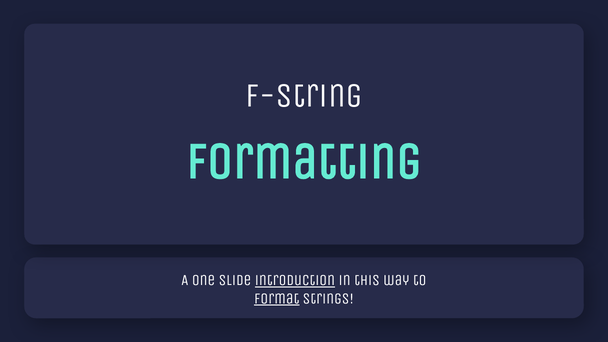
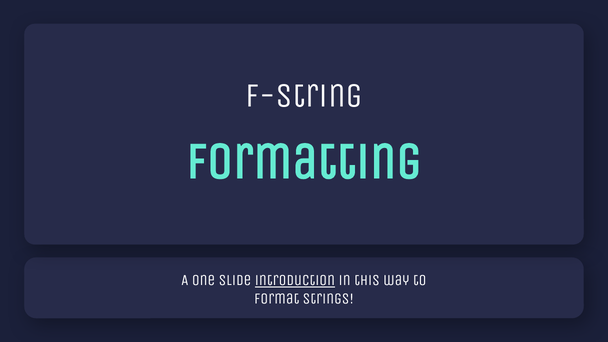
format underline: present -> none (277, 299)
